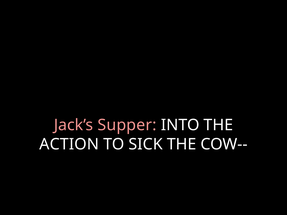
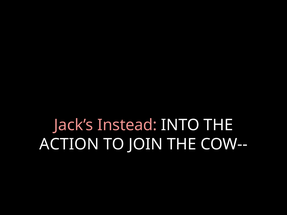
Supper: Supper -> Instead (127, 125)
SICK: SICK -> JOIN (146, 144)
